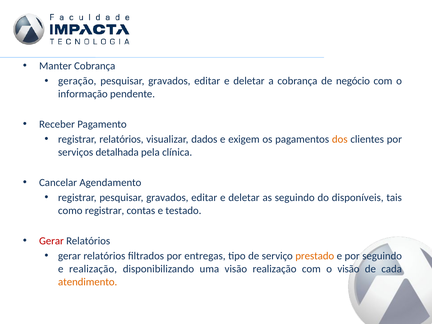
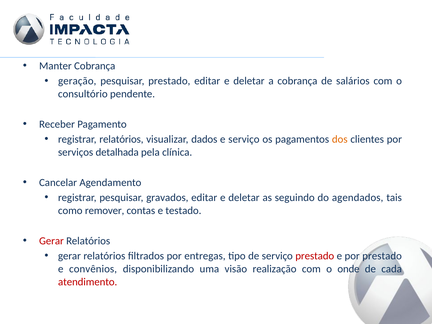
gravados: gravados -> prestado (169, 81)
negócio: negócio -> salários (353, 81)
informação: informação -> consultório (83, 94)
e exigem: exigem -> serviço (244, 139)
disponíveis: disponíveis -> agendados (358, 198)
como registrar: registrar -> remover (105, 211)
prestado colour: orange -> red (315, 256)
por seguindo: seguindo -> prestado (382, 256)
e realização: realização -> convênios (93, 269)
o visão: visão -> onde (348, 269)
atendimento colour: orange -> red (88, 282)
